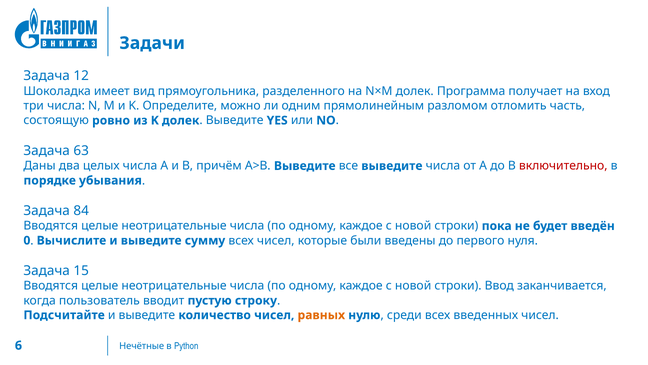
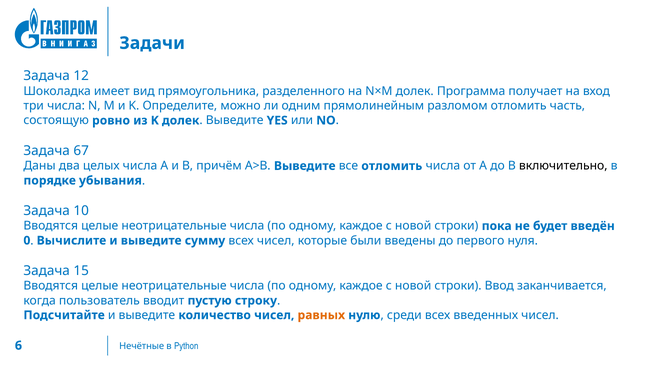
63: 63 -> 67 (81, 150)
все выведите: выведите -> отломить (392, 166)
включительно colour: red -> black (563, 166)
84: 84 -> 10 (81, 210)
